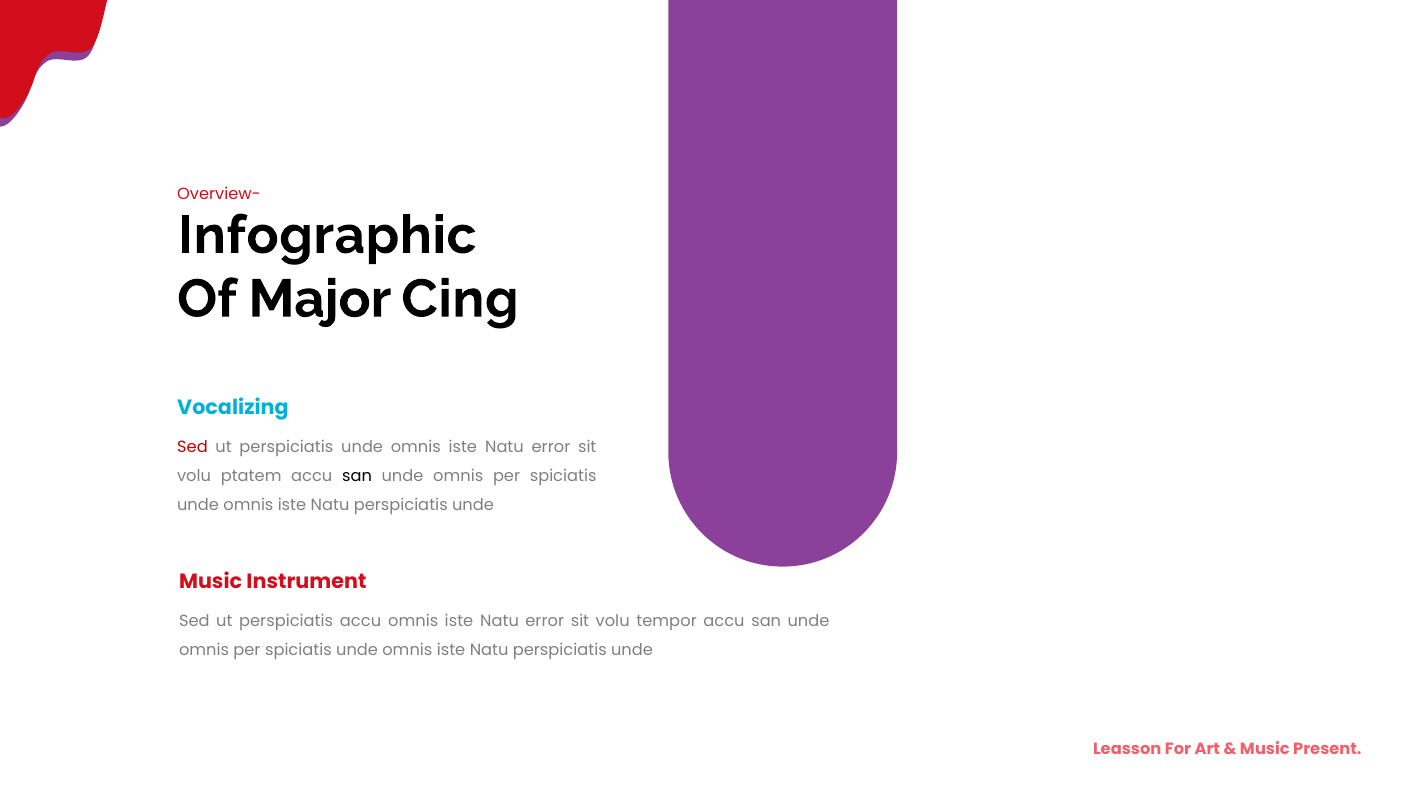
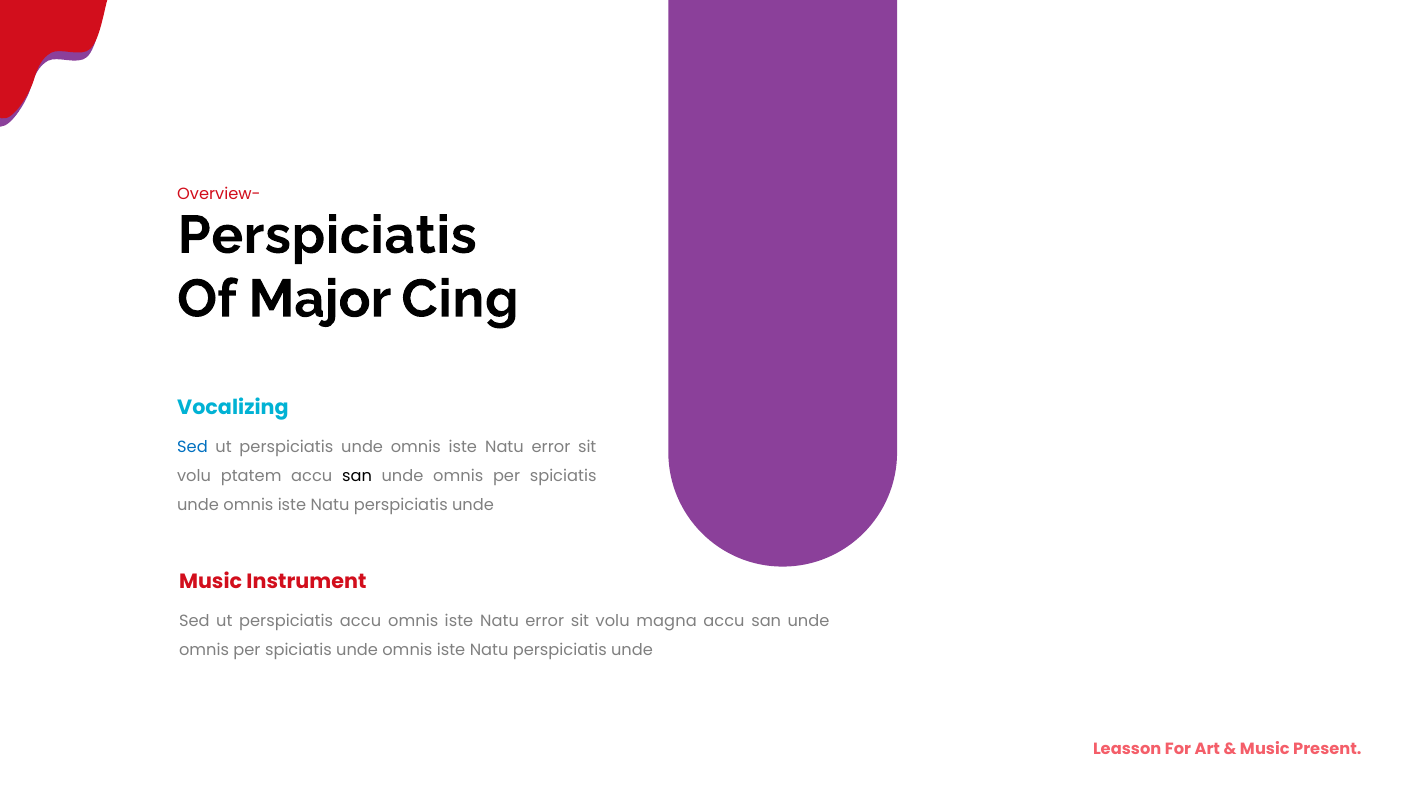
Infographic: Infographic -> Perspiciatis (327, 235)
Sed colour: red -> blue (192, 447)
tempor: tempor -> magna (667, 621)
